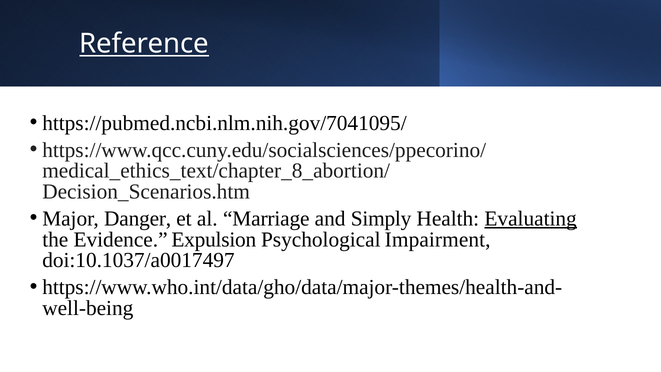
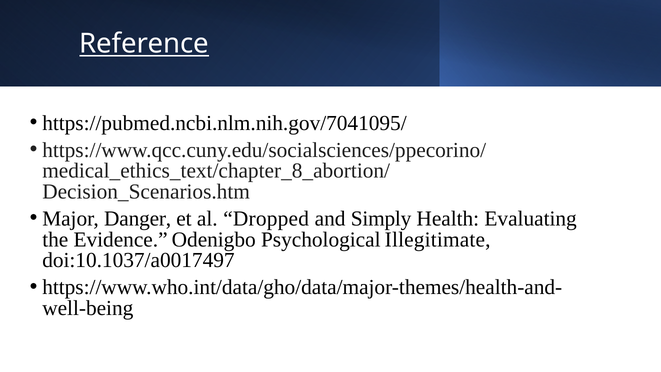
Marriage: Marriage -> Dropped (266, 219)
Evaluating underline: present -> none (531, 219)
Expulsion: Expulsion -> Odenigbo (214, 239)
Impairment: Impairment -> Illegitimate (438, 239)
